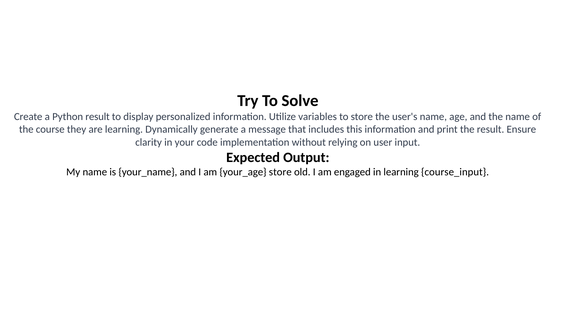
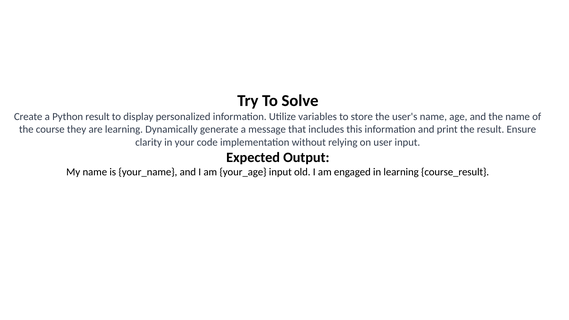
your_age store: store -> input (280, 172)
course_input: course_input -> course_result (455, 172)
